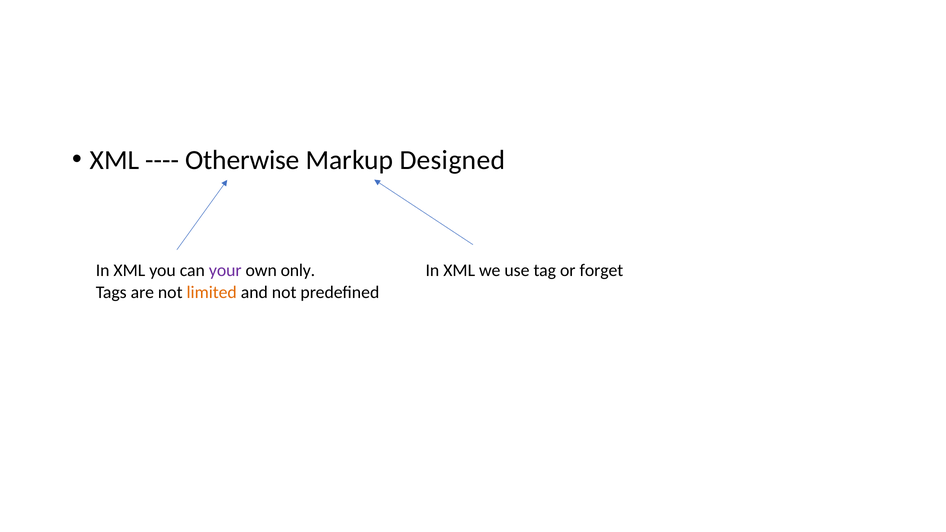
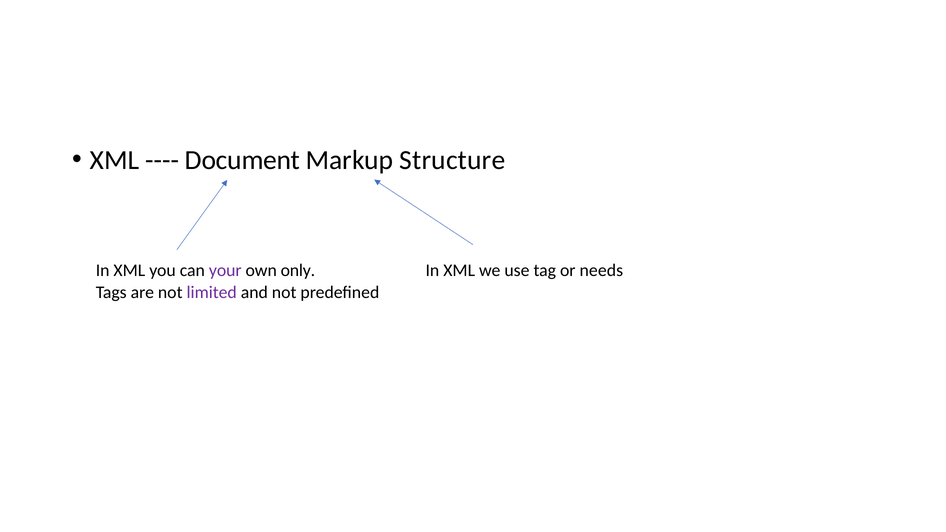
Otherwise: Otherwise -> Document (243, 160)
Designed: Designed -> Structure (452, 160)
forget: forget -> needs (601, 271)
limited colour: orange -> purple (212, 292)
